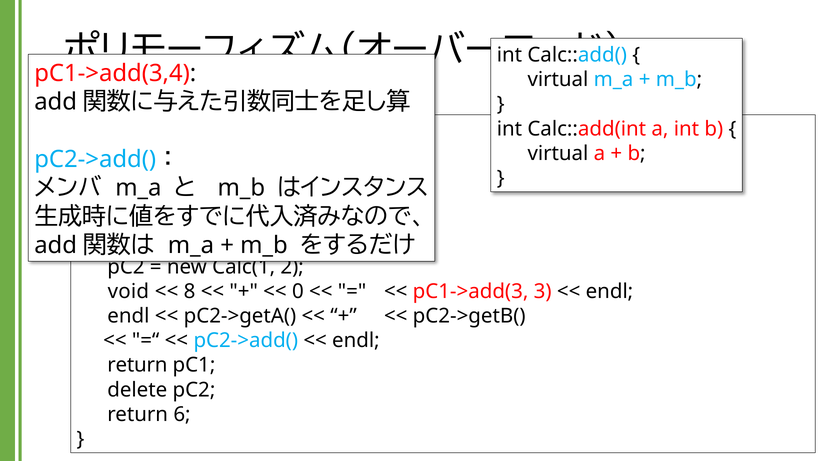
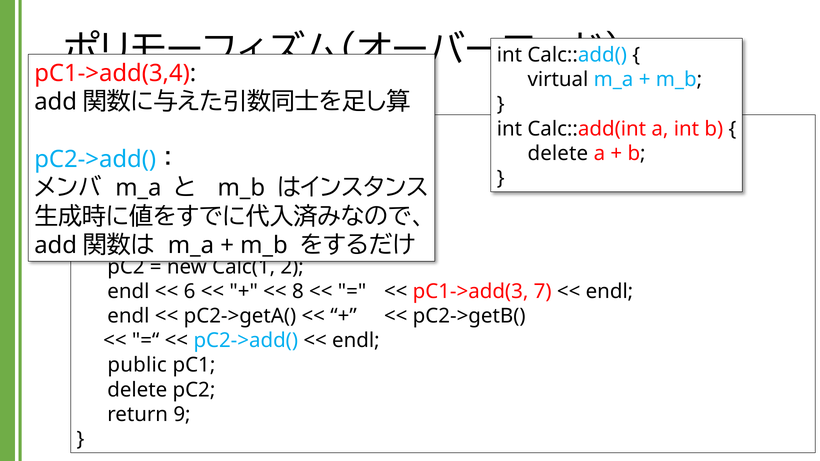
virtual: virtual -> delete (558, 153)
void: void -> endl (128, 292)
8: 8 -> 6 (190, 292)
0: 0 -> 8 (298, 292)
3: 3 -> 7 (543, 292)
return: return -> public (137, 365)
6: 6 -> 9 (182, 415)
